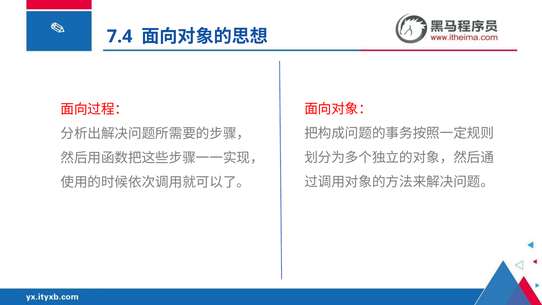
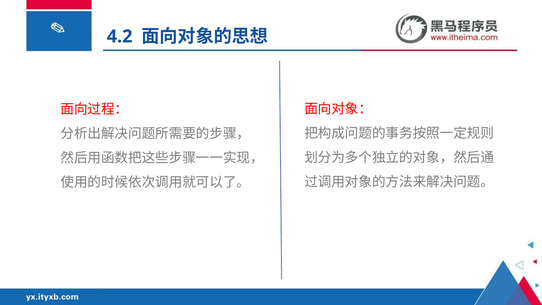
7.4: 7.4 -> 4.2 (120, 36)
